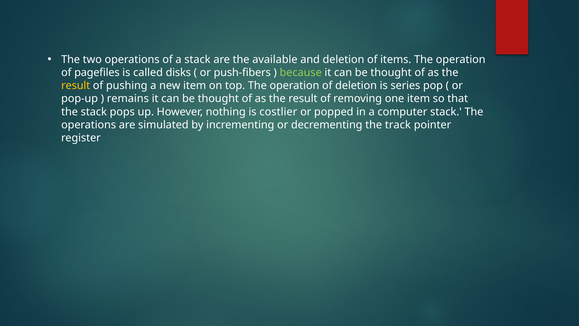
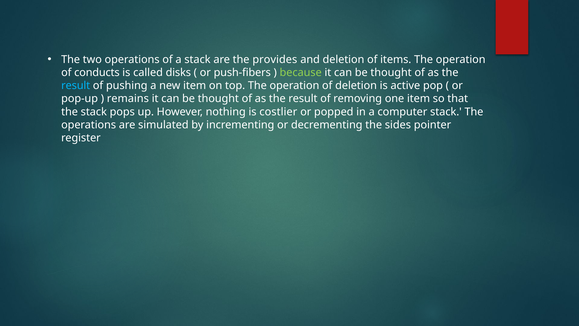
available: available -> provides (275, 60)
pagefiles: pagefiles -> conducts (97, 73)
result colour: yellow -> light blue (76, 86)
series: series -> active (405, 86)
track: track -> sides (398, 125)
